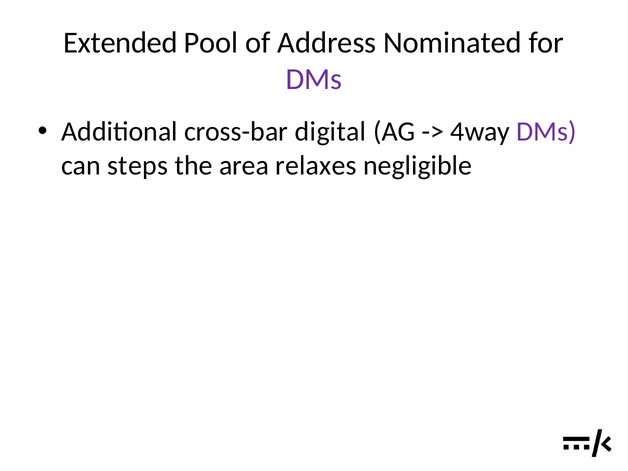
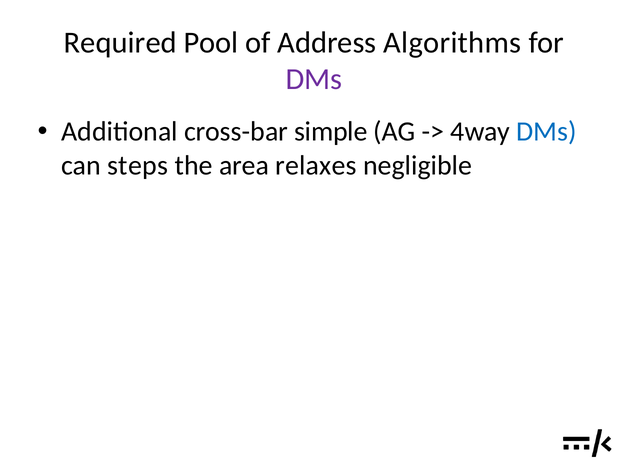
Extended: Extended -> Required (120, 42)
Nominated: Nominated -> Algorithms (452, 42)
digital: digital -> simple (331, 132)
DMs colour: purple -> blue (546, 132)
